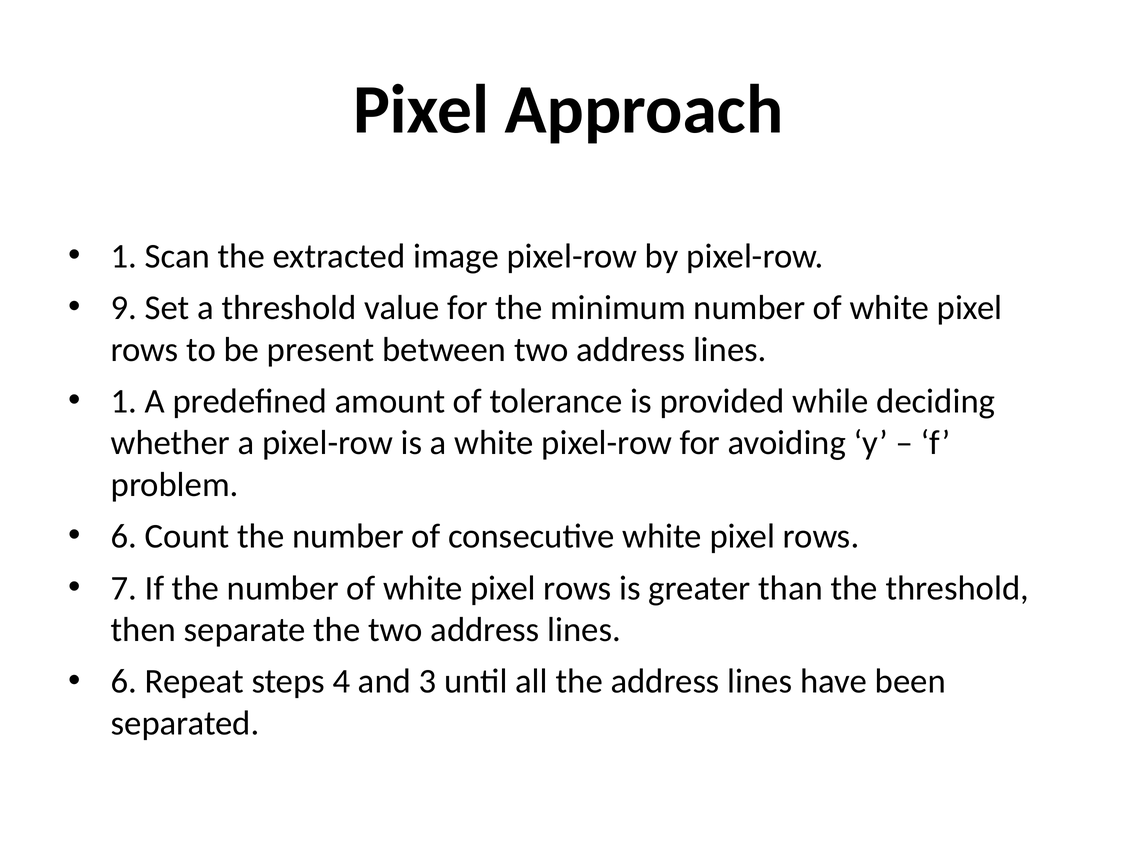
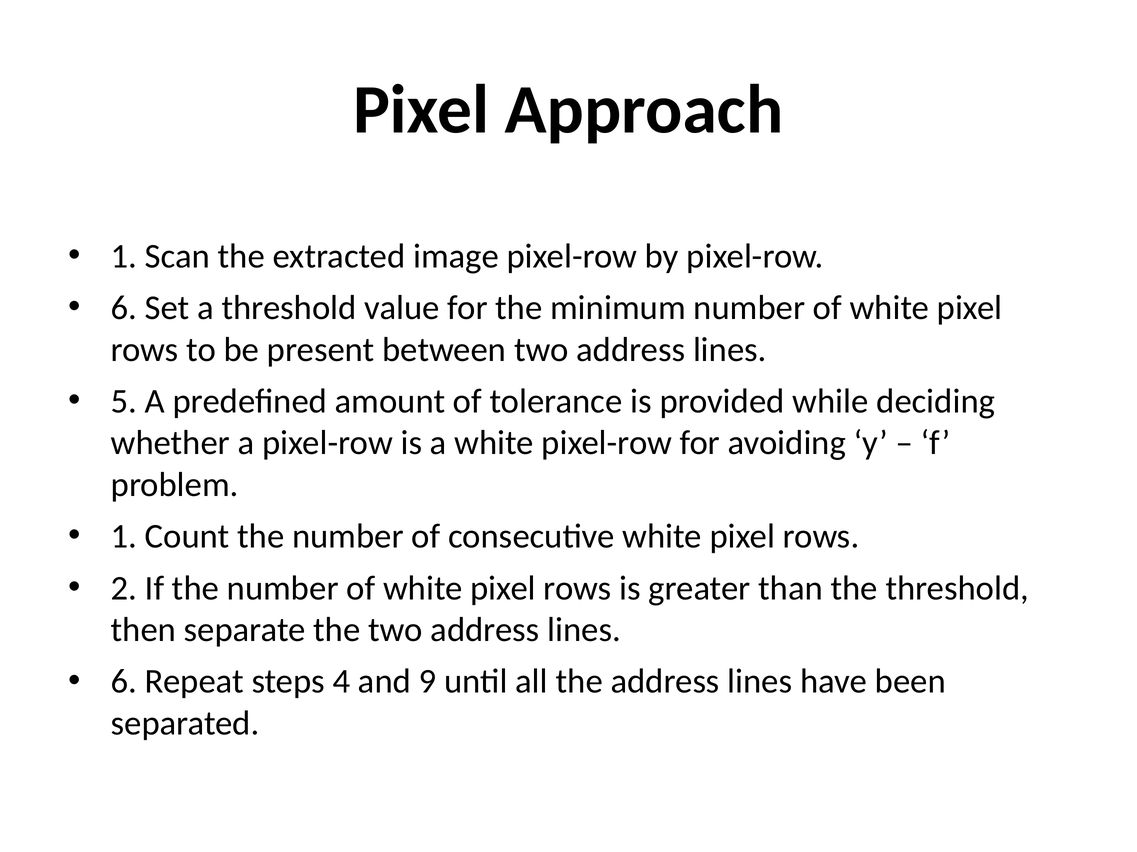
9: 9 -> 6 (124, 308)
1: 1 -> 5 (124, 402)
6: 6 -> 1 (124, 537)
7: 7 -> 2 (124, 589)
3: 3 -> 9 (428, 682)
